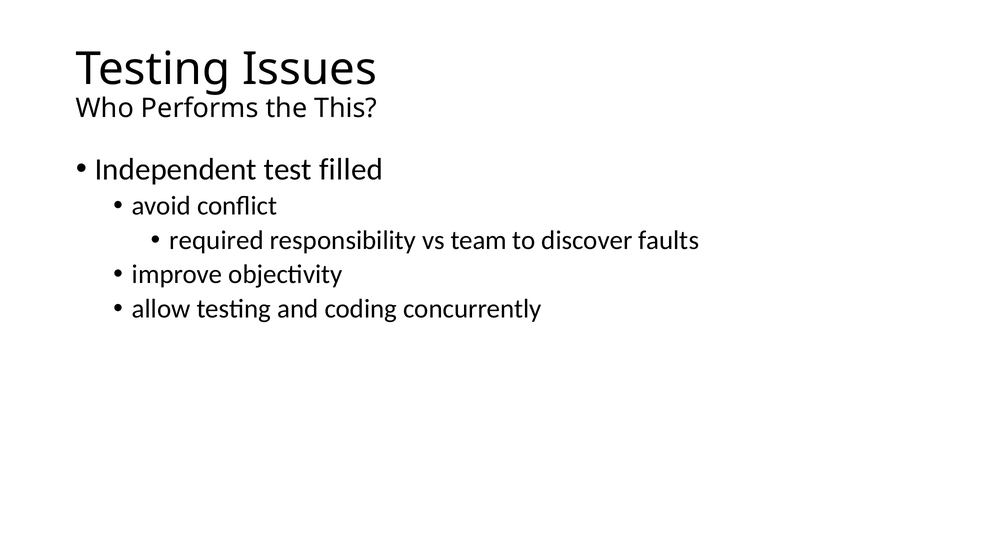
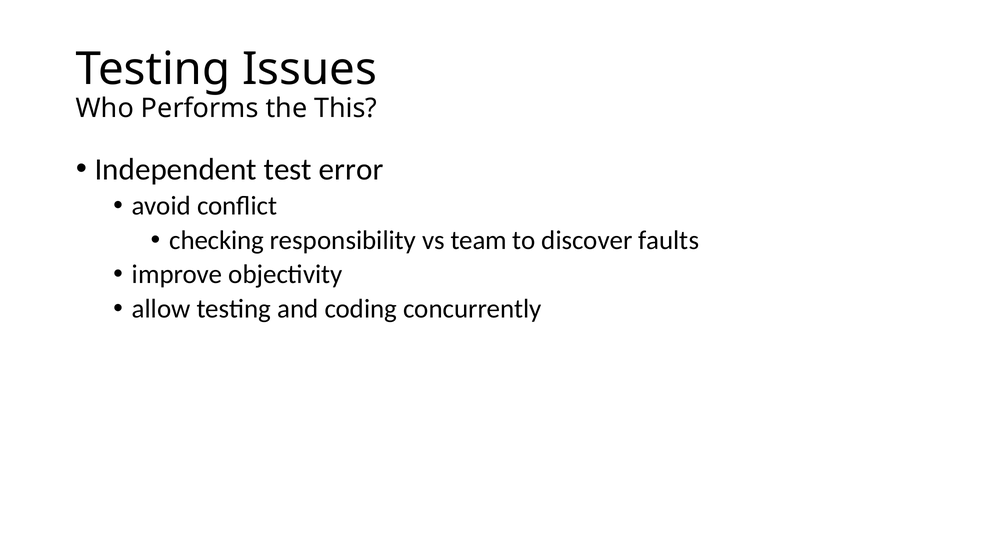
filled: filled -> error (351, 169)
required: required -> checking (217, 240)
